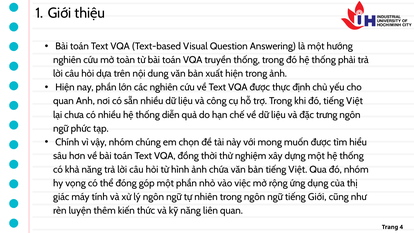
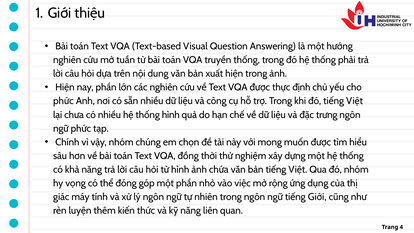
toàn: toàn -> tuần (126, 60)
quan: quan -> phức (63, 101)
thống diễn: diễn -> hình (171, 115)
